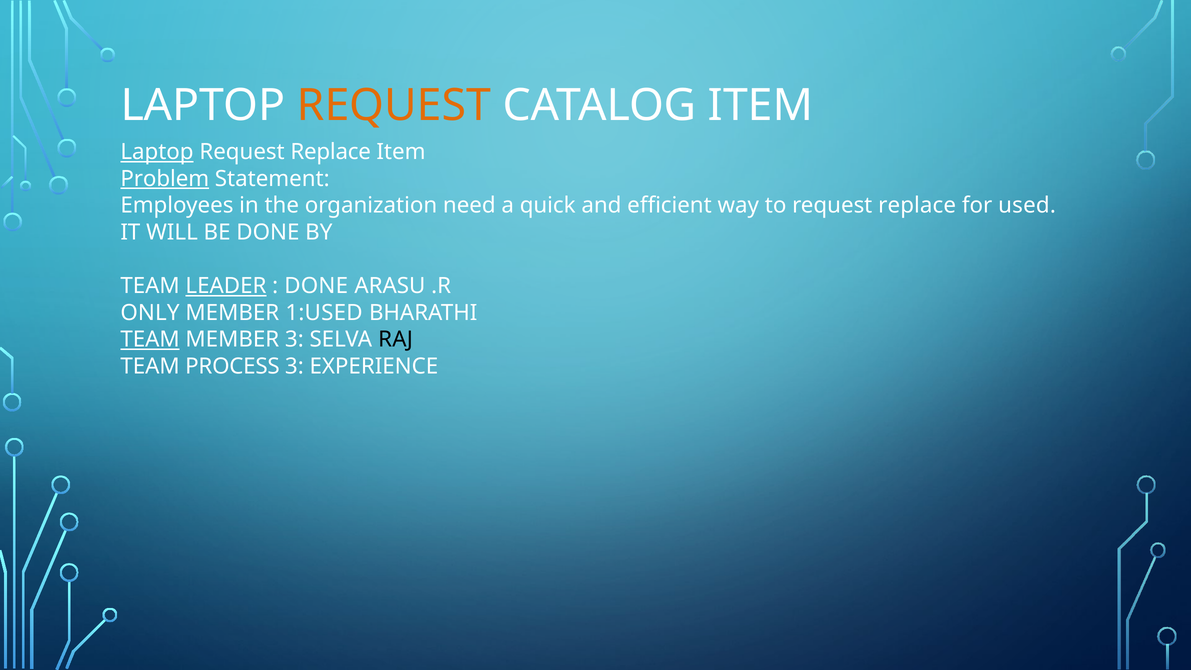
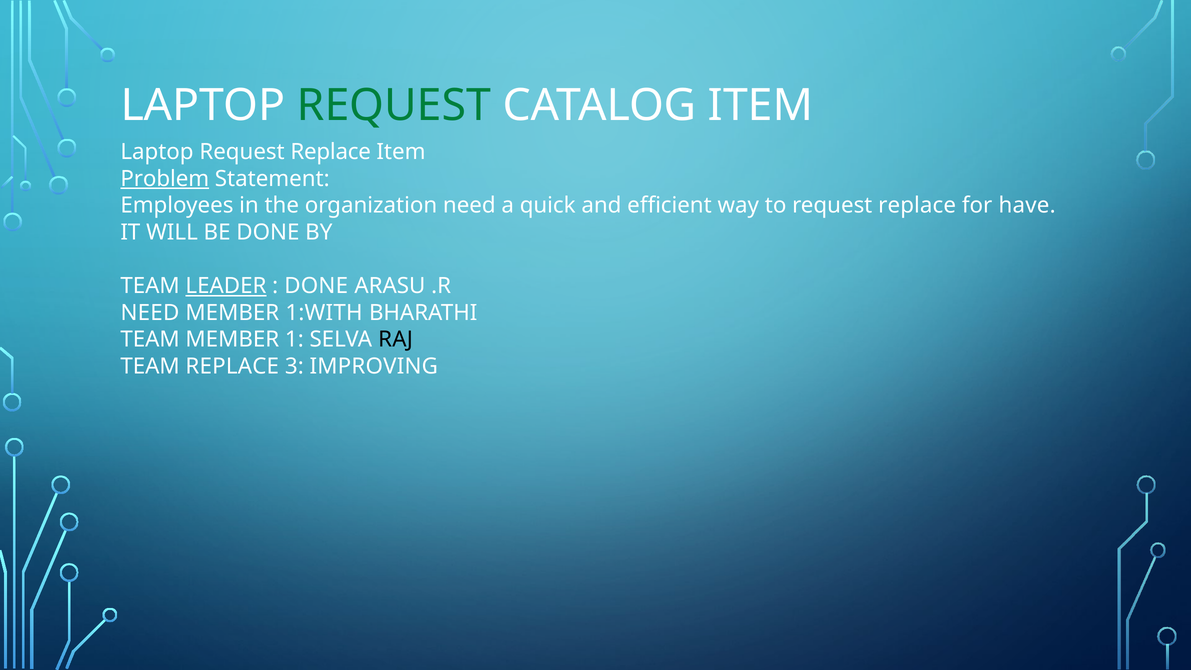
REQUEST colour: orange -> green (394, 106)
Laptop underline: present -> none (157, 152)
used: used -> have (1027, 206)
ONLY: ONLY -> NEED (150, 313)
1:USED: 1:USED -> 1:WITH (324, 313)
TEAM underline: present -> none (150, 340)
MEMBER 3: 3 -> 1 (294, 340)
TEAM PROCESS: PROCESS -> REPLACE (232, 366)
EXPERIENCE: EXPERIENCE -> IMPROVING (374, 366)
